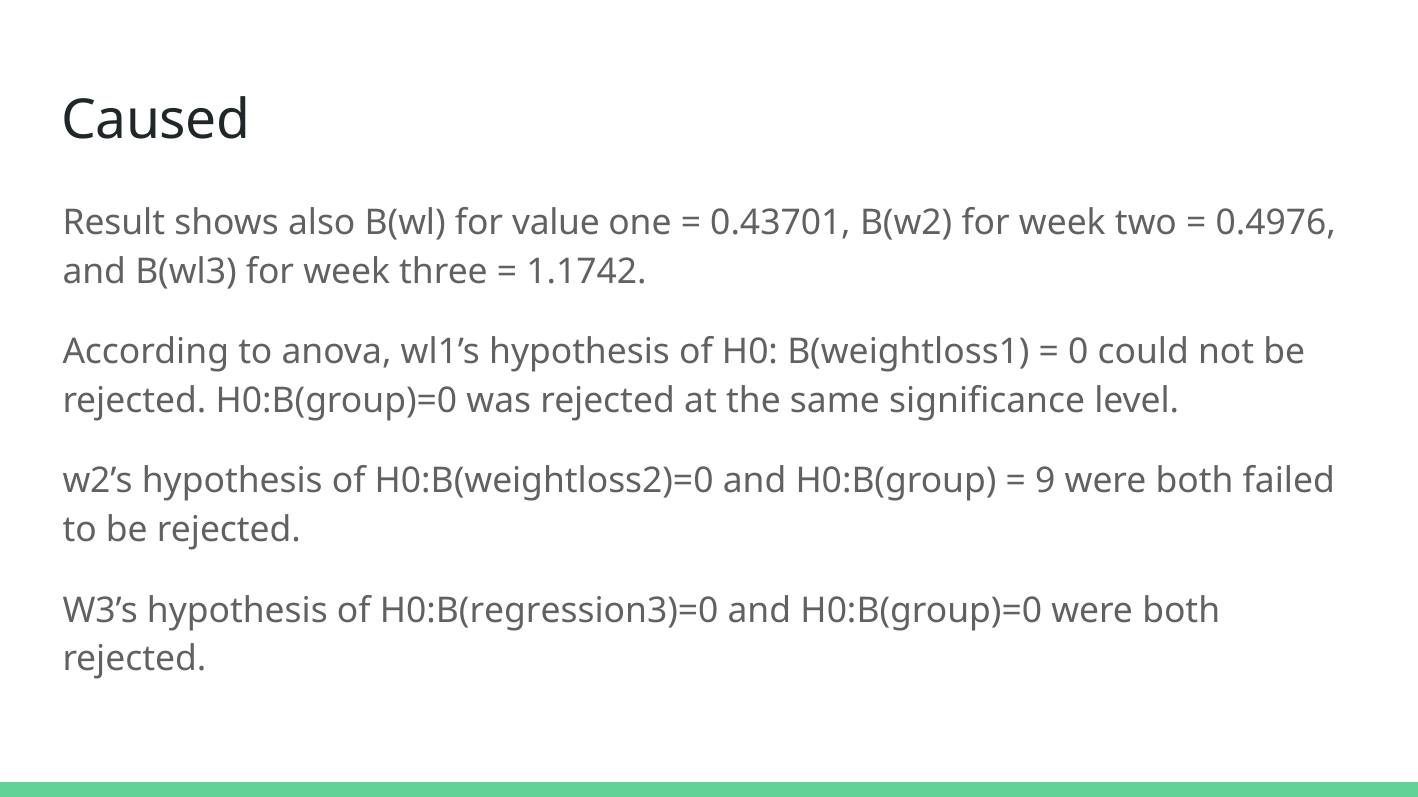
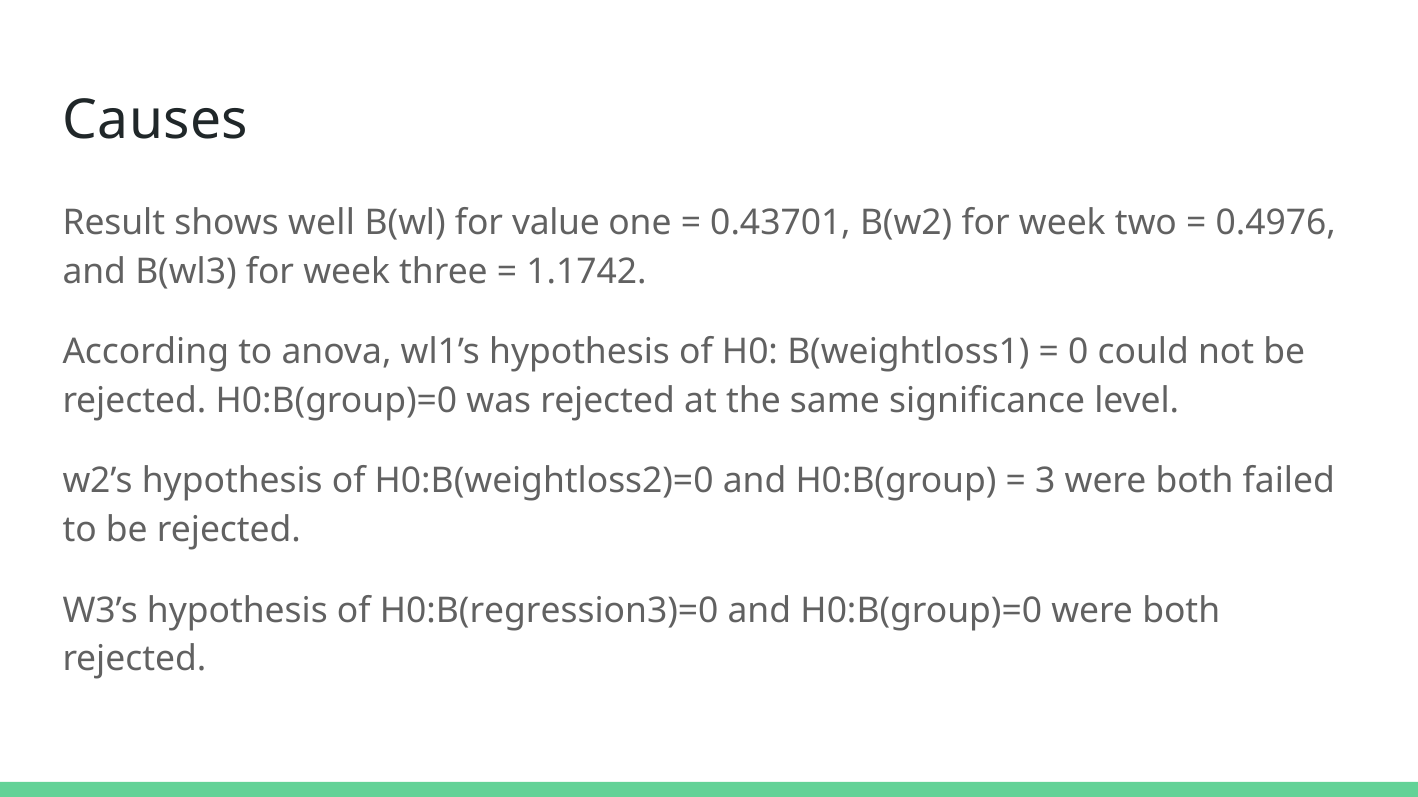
Caused: Caused -> Causes (155, 120)
also: also -> well (322, 223)
9: 9 -> 3 (1045, 482)
